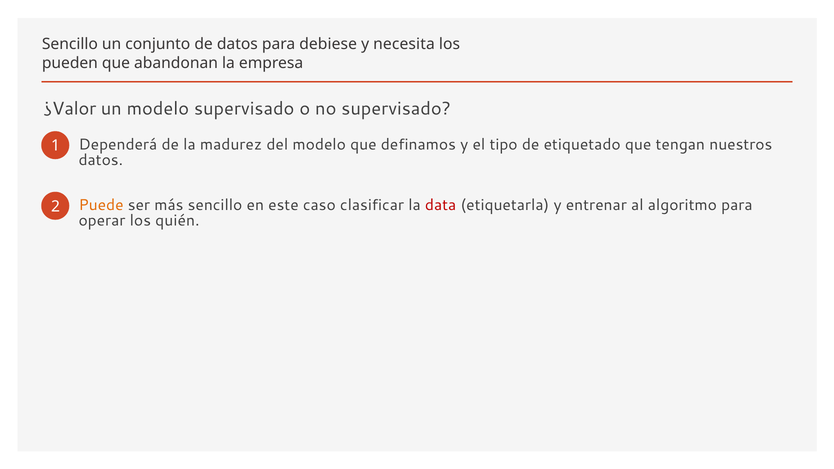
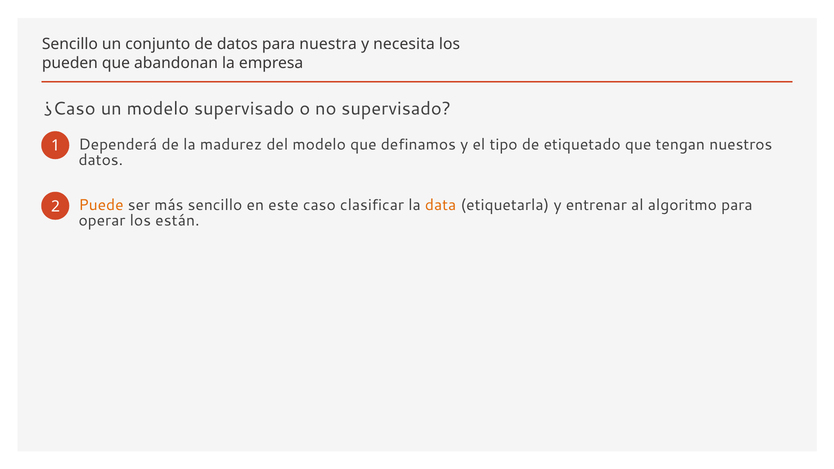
debiese: debiese -> nuestra (328, 44)
¿Valor: ¿Valor -> ¿Caso (69, 109)
data colour: red -> orange (441, 205)
quién: quién -> están (177, 221)
